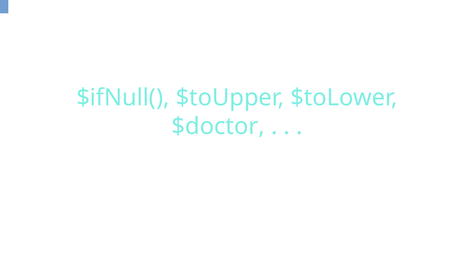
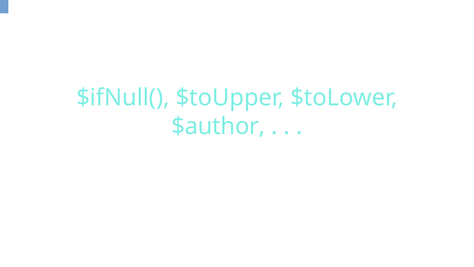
$doctor: $doctor -> $author (218, 126)
